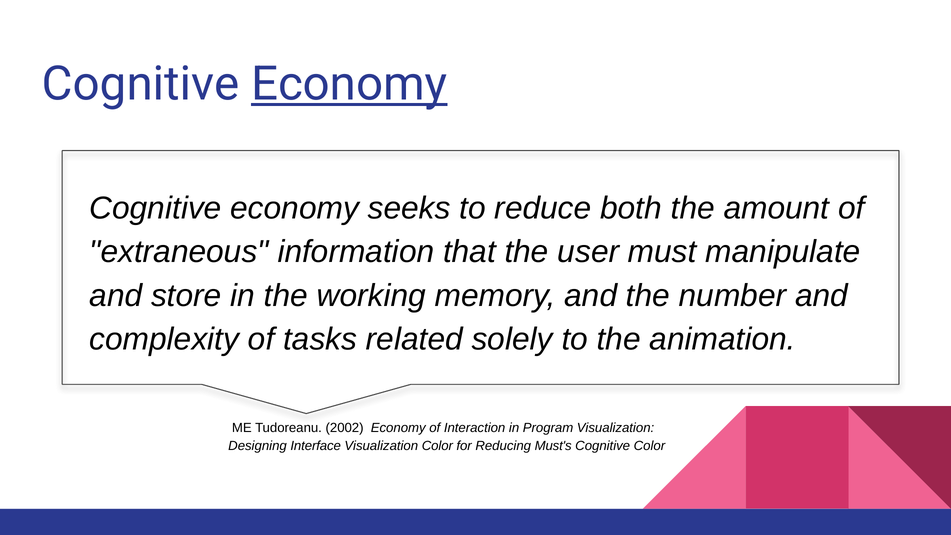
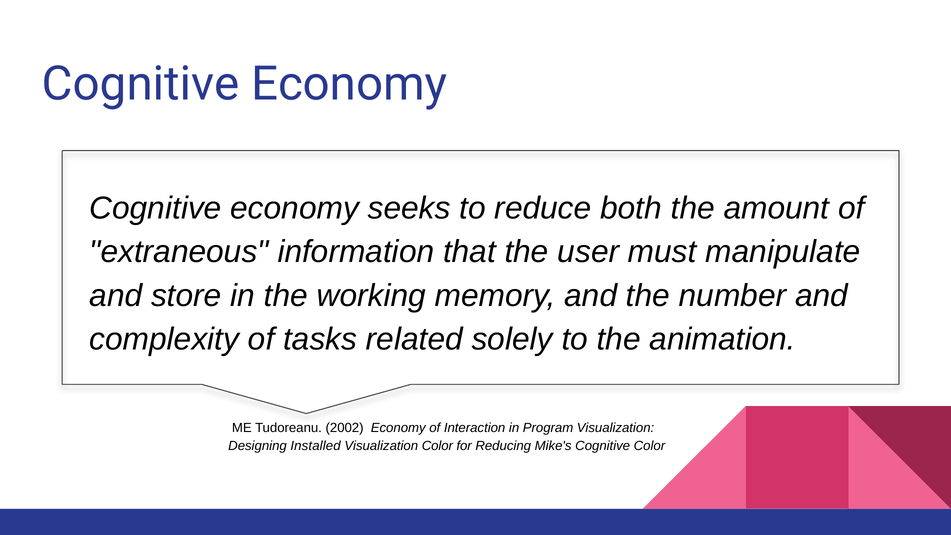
Economy underline: present -> none (349, 84)
Interface: Interface -> Installed (316, 446)
Must's: Must's -> Mike's (553, 446)
